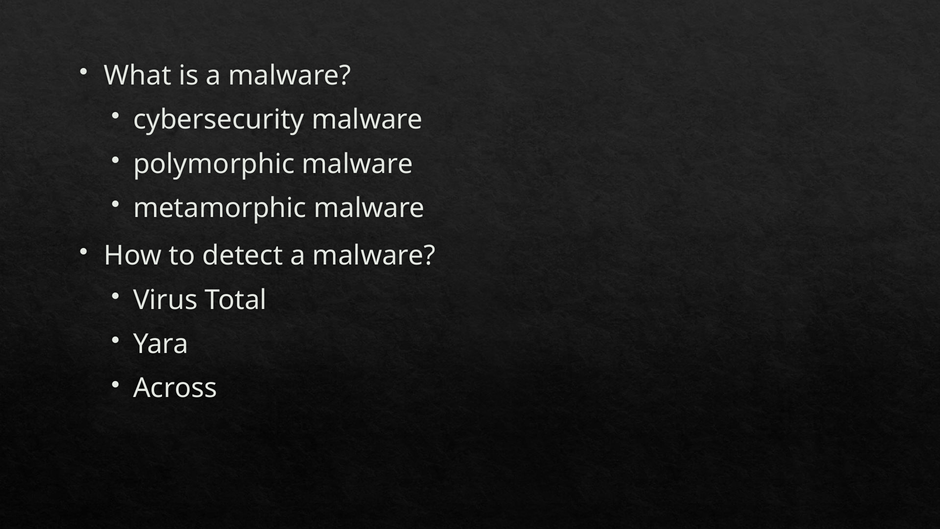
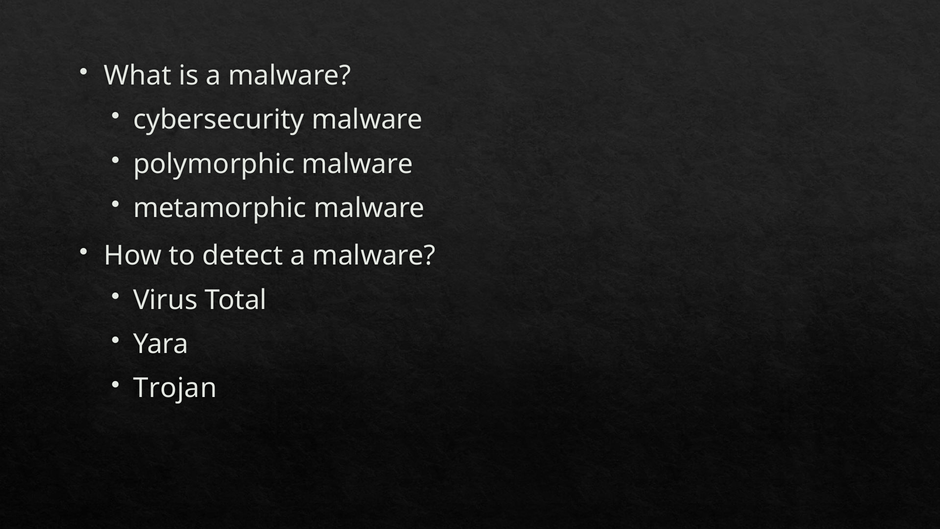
Across: Across -> Trojan (175, 388)
